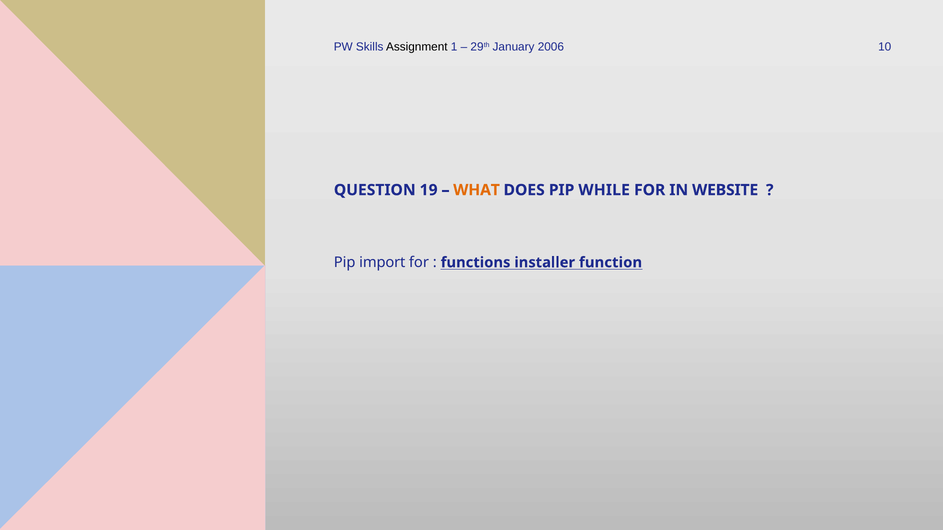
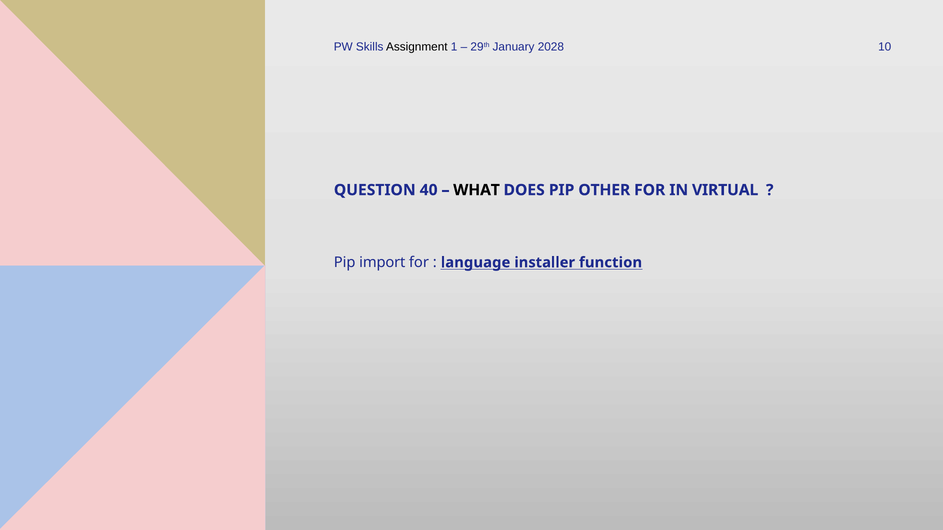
2006: 2006 -> 2028 (551, 47)
19: 19 -> 40 (429, 190)
WHAT colour: orange -> black (477, 190)
WHILE: WHILE -> OTHER (604, 190)
WEBSITE: WEBSITE -> VIRTUAL (725, 190)
functions: functions -> language (476, 263)
